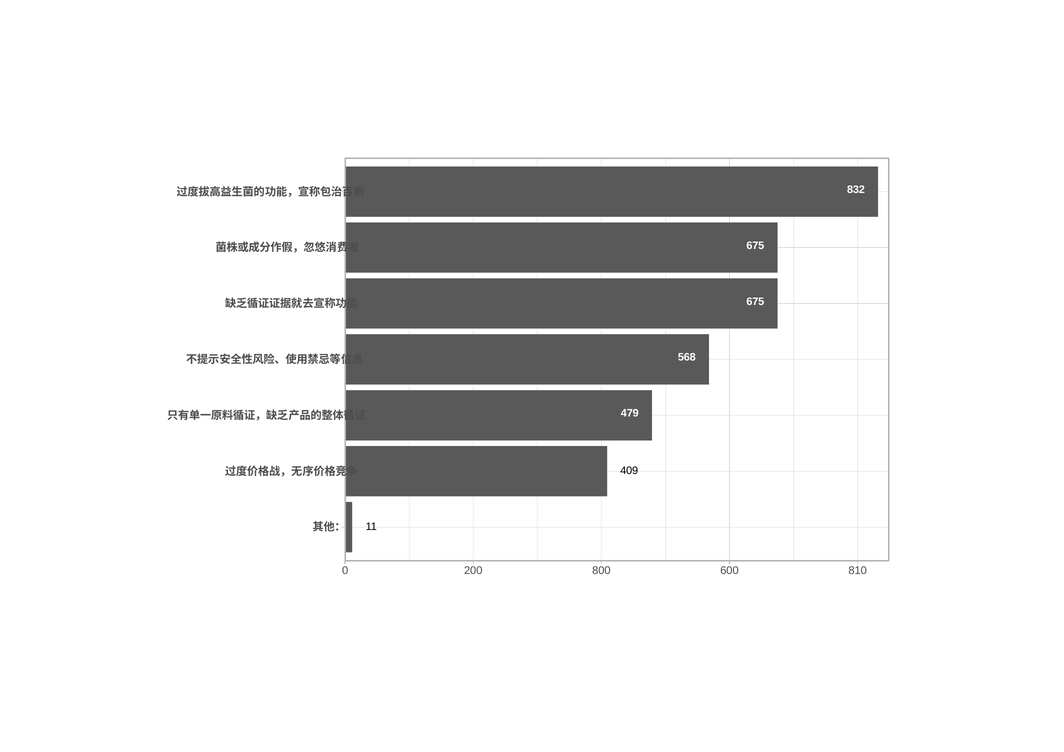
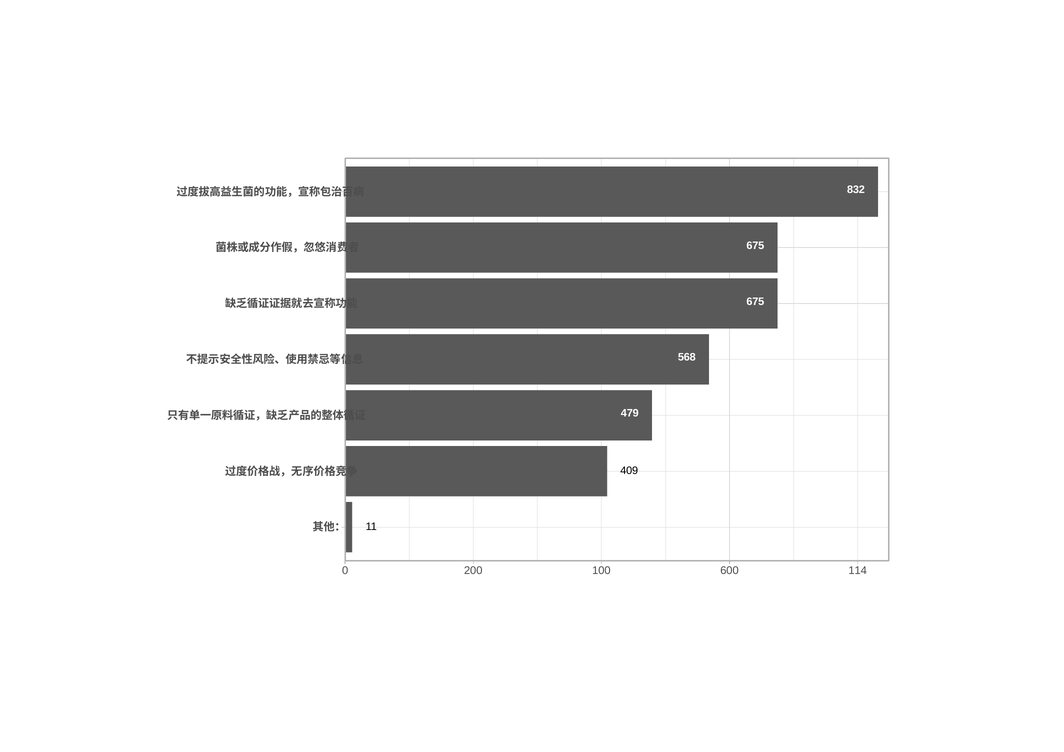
800: 800 -> 100 (601, 571)
810: 810 -> 114 (858, 571)
